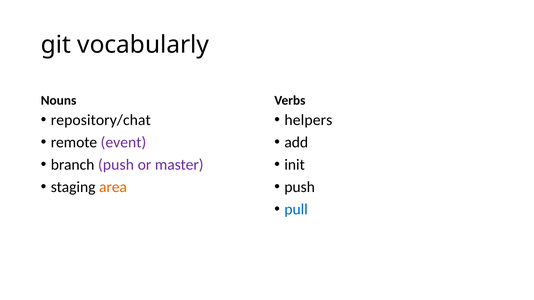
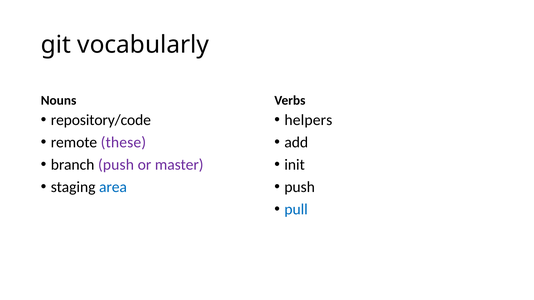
repository/chat: repository/chat -> repository/code (101, 120)
event: event -> these (123, 142)
area colour: orange -> blue (113, 187)
